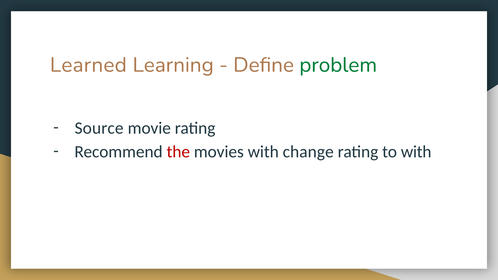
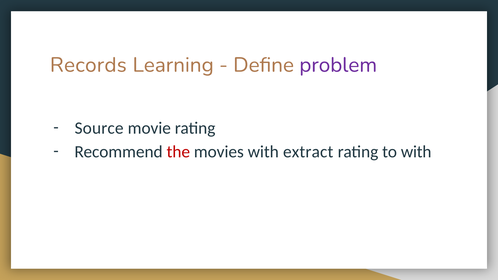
Learned: Learned -> Records (88, 65)
problem colour: green -> purple (338, 65)
change: change -> extract (308, 152)
